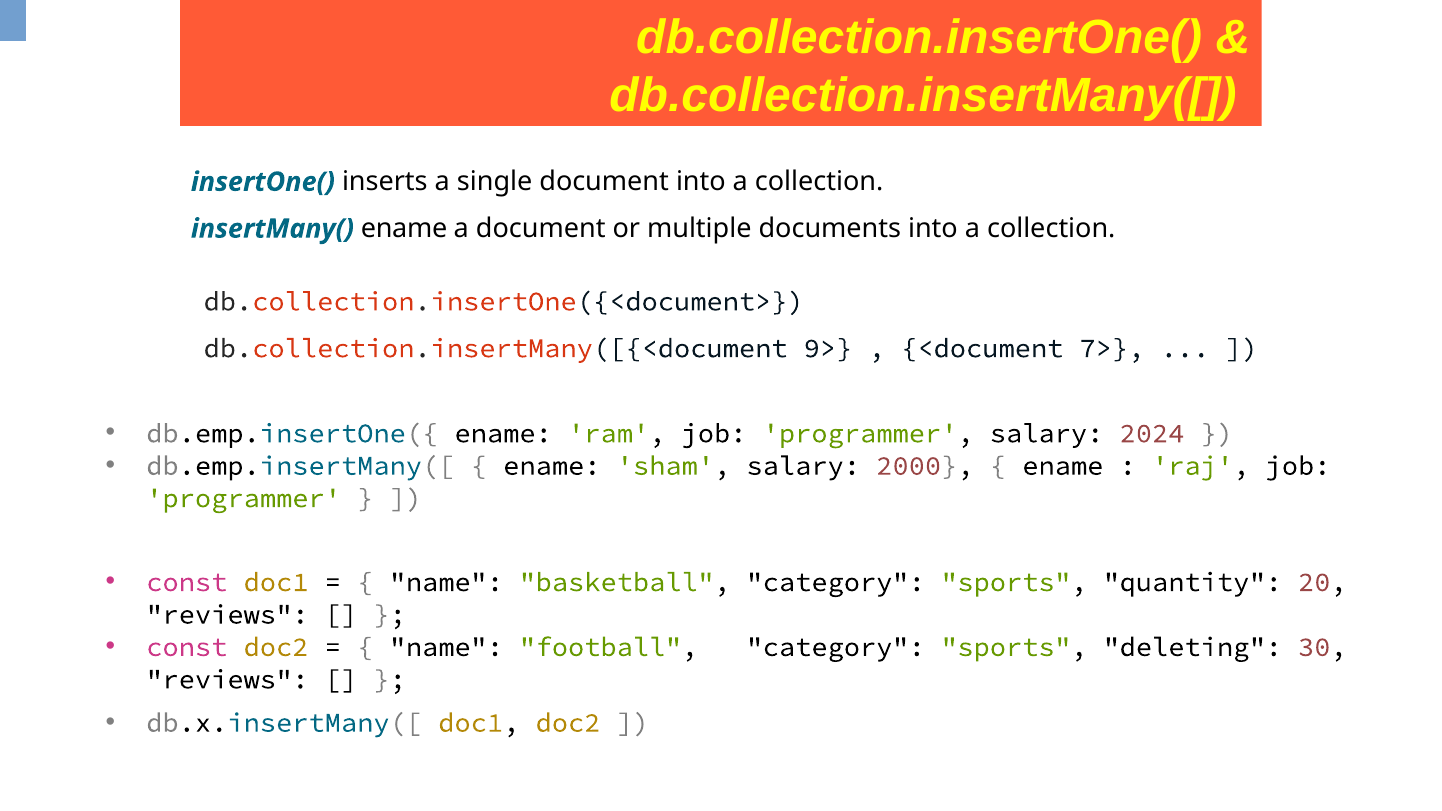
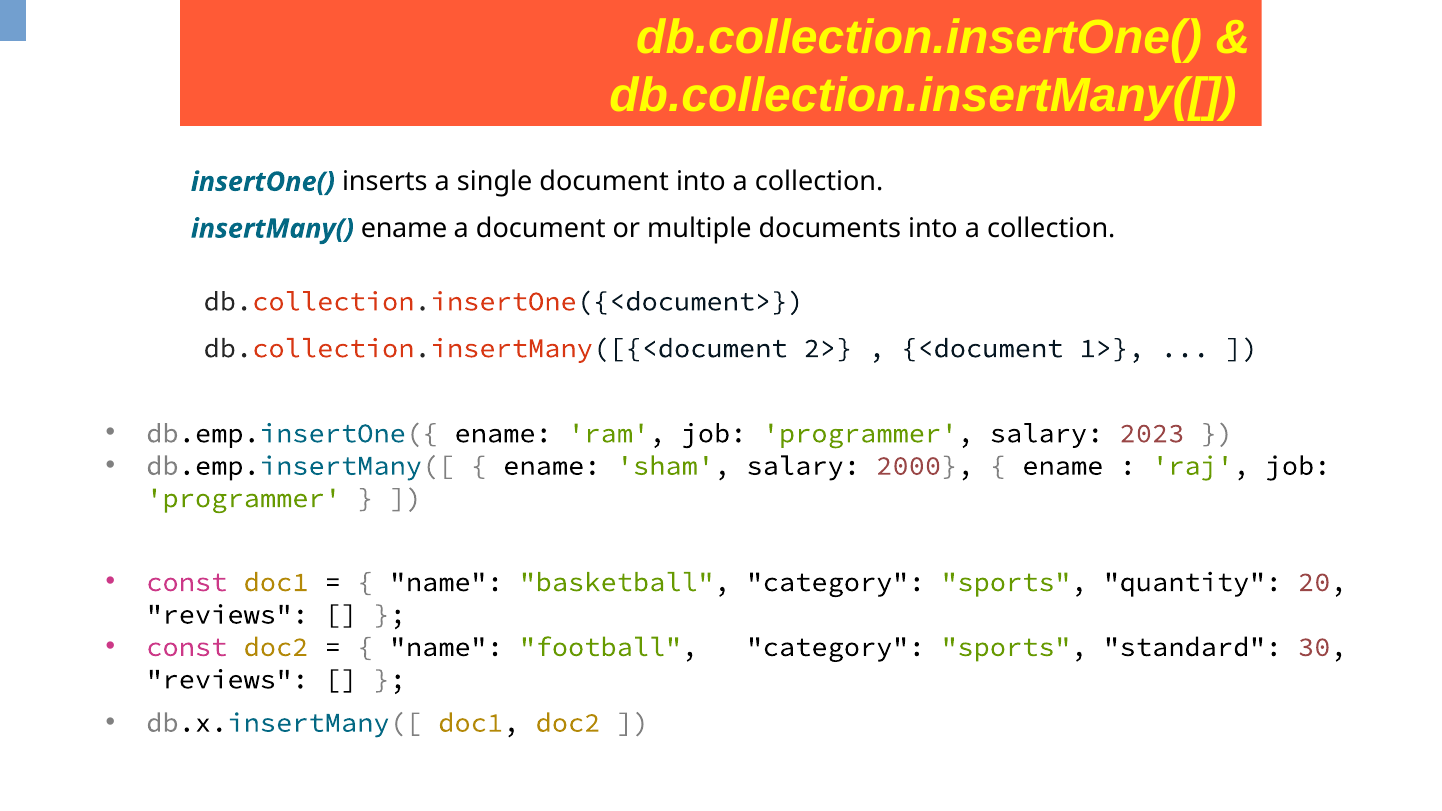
9>: 9> -> 2> (828, 348)
7>: 7> -> 1> (1112, 348)
2024: 2024 -> 2023 (1152, 433)
deleting: deleting -> standard (1193, 647)
